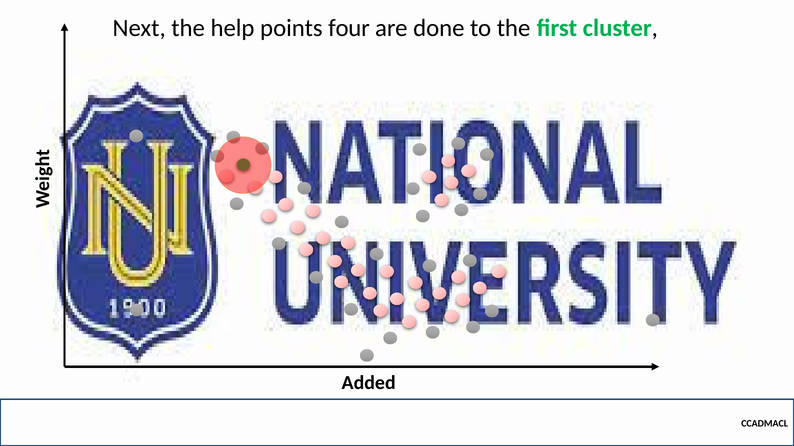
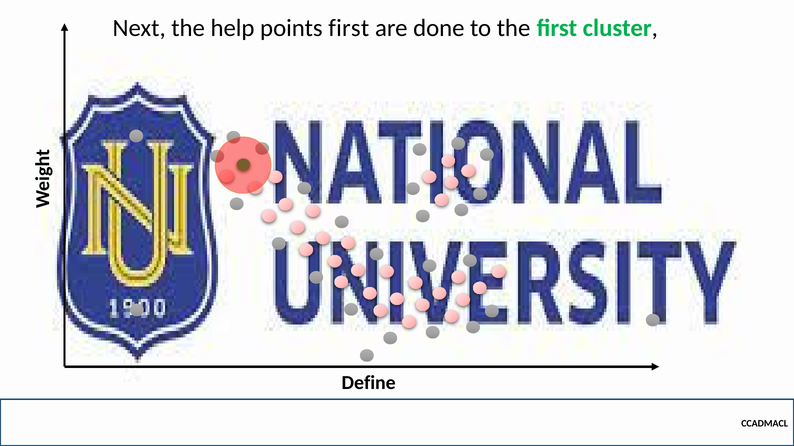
points four: four -> first (349, 28)
Added: Added -> Define (369, 383)
